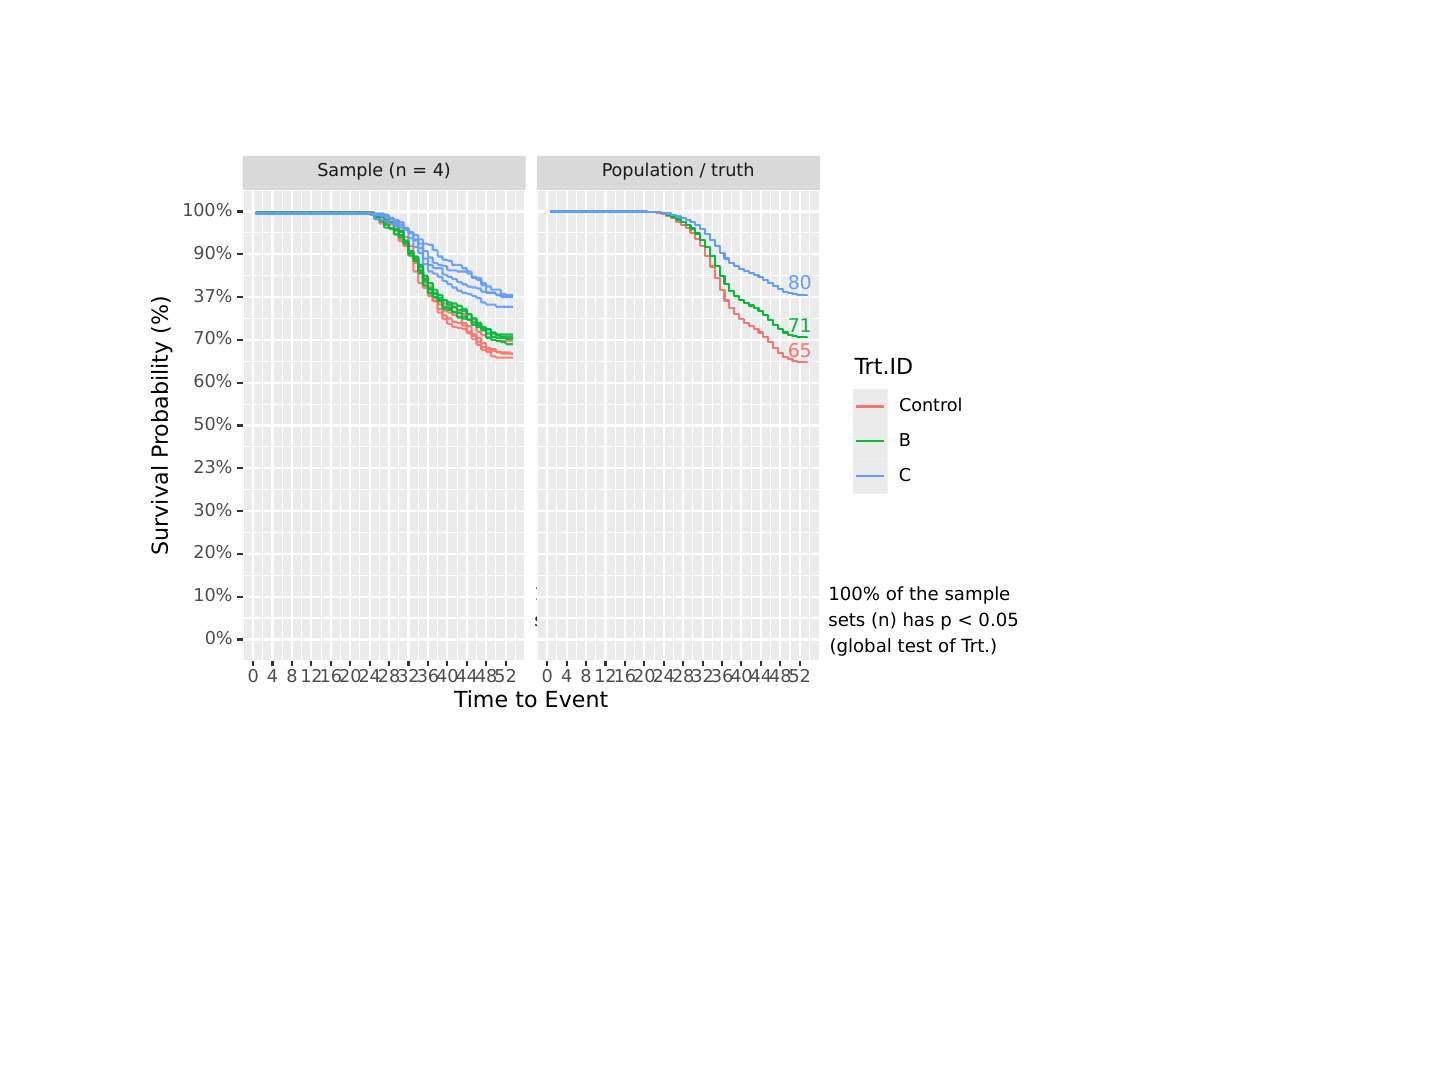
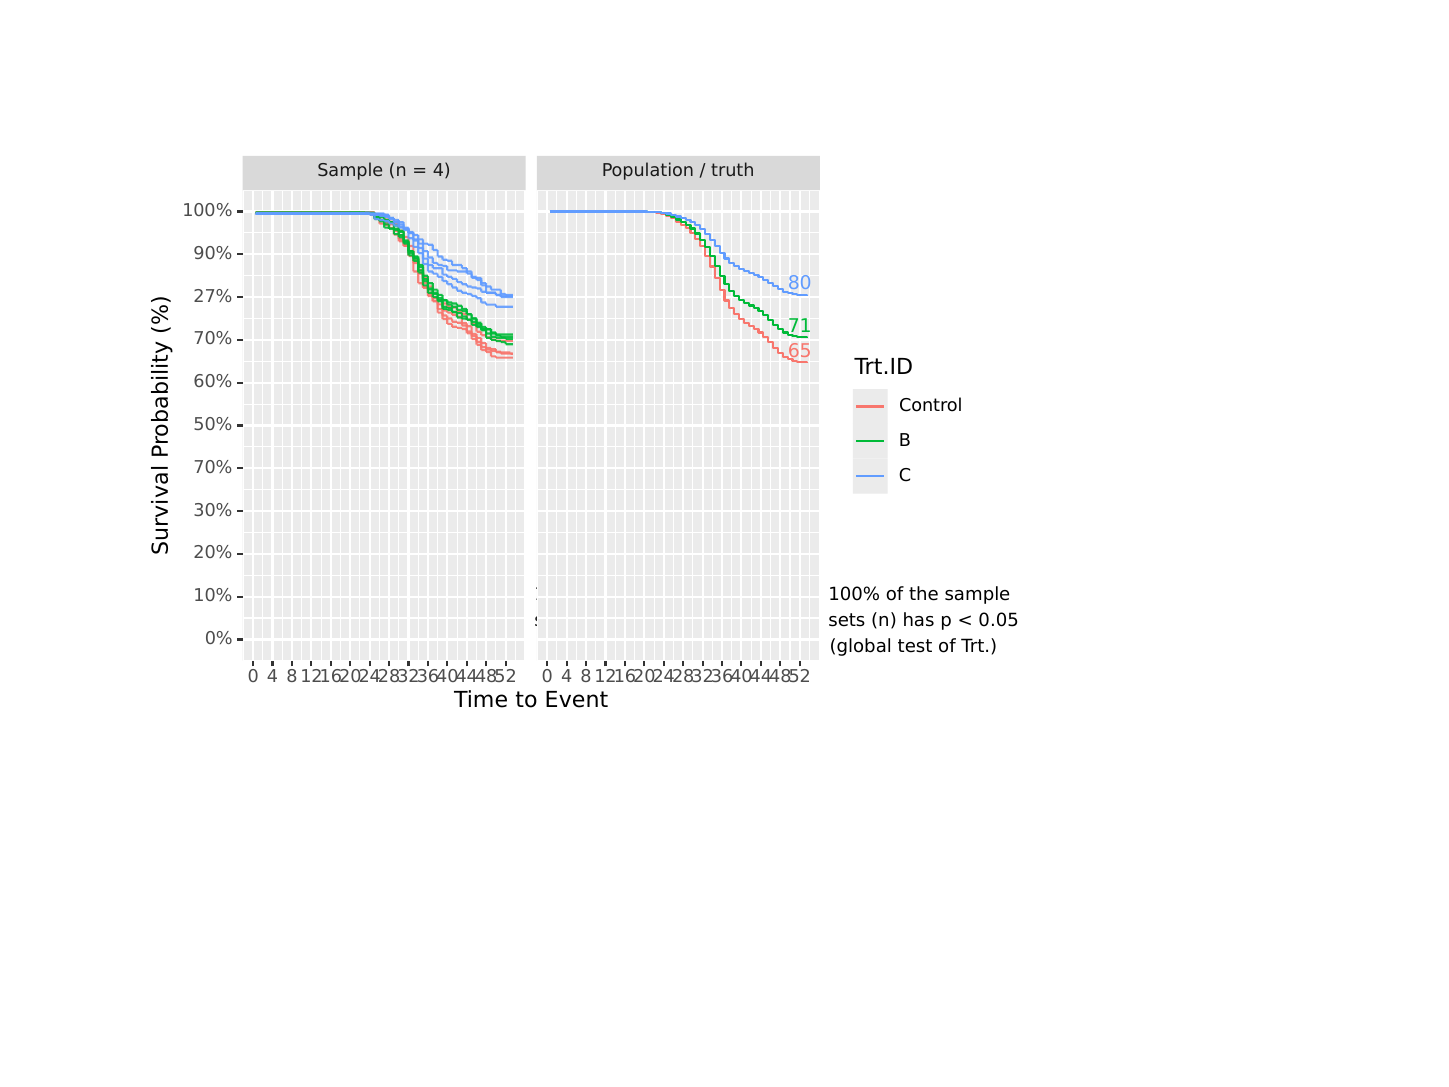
37%: 37% -> 27% (213, 296)
23%: 23% -> 70% (213, 467)
